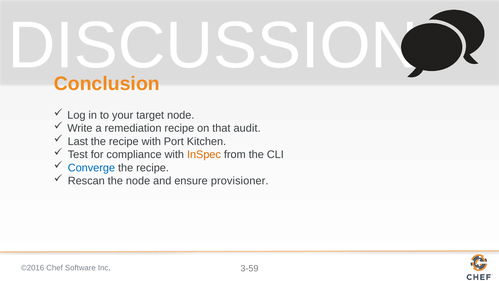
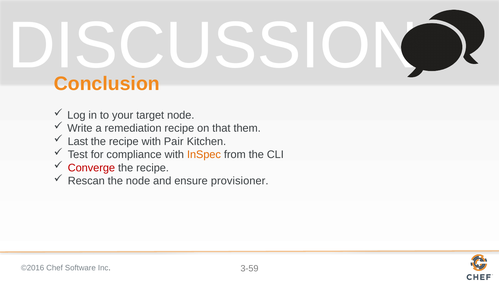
audit: audit -> them (247, 128)
Port: Port -> Pair (174, 141)
Converge colour: blue -> red (91, 168)
